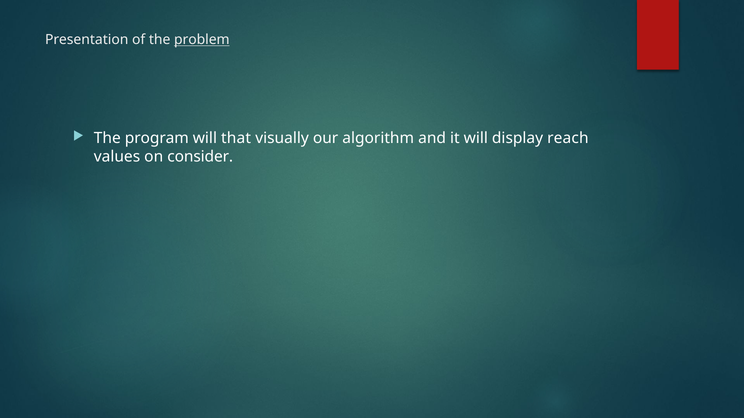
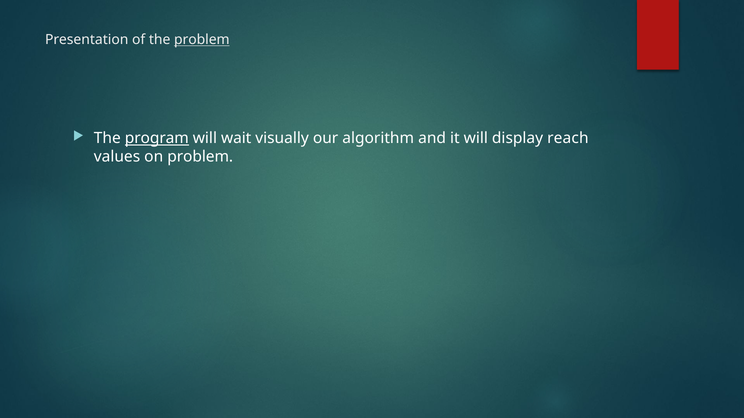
program underline: none -> present (157, 138)
that: that -> wait (236, 138)
on consider: consider -> problem (200, 157)
